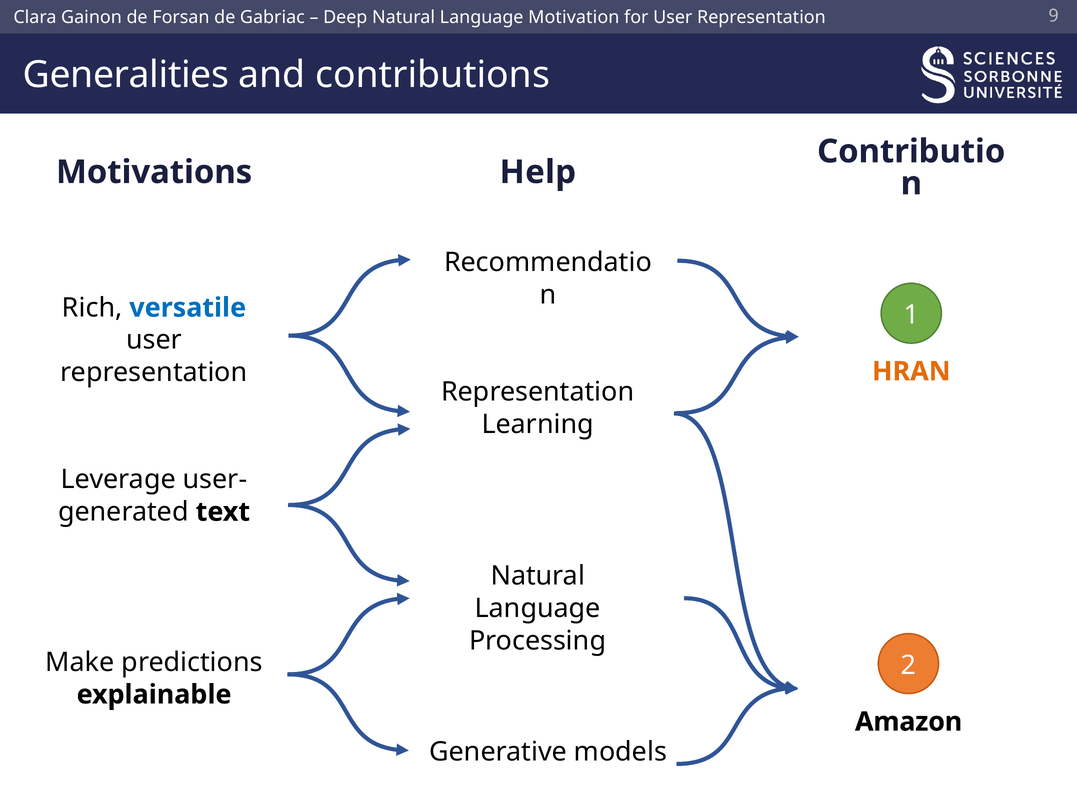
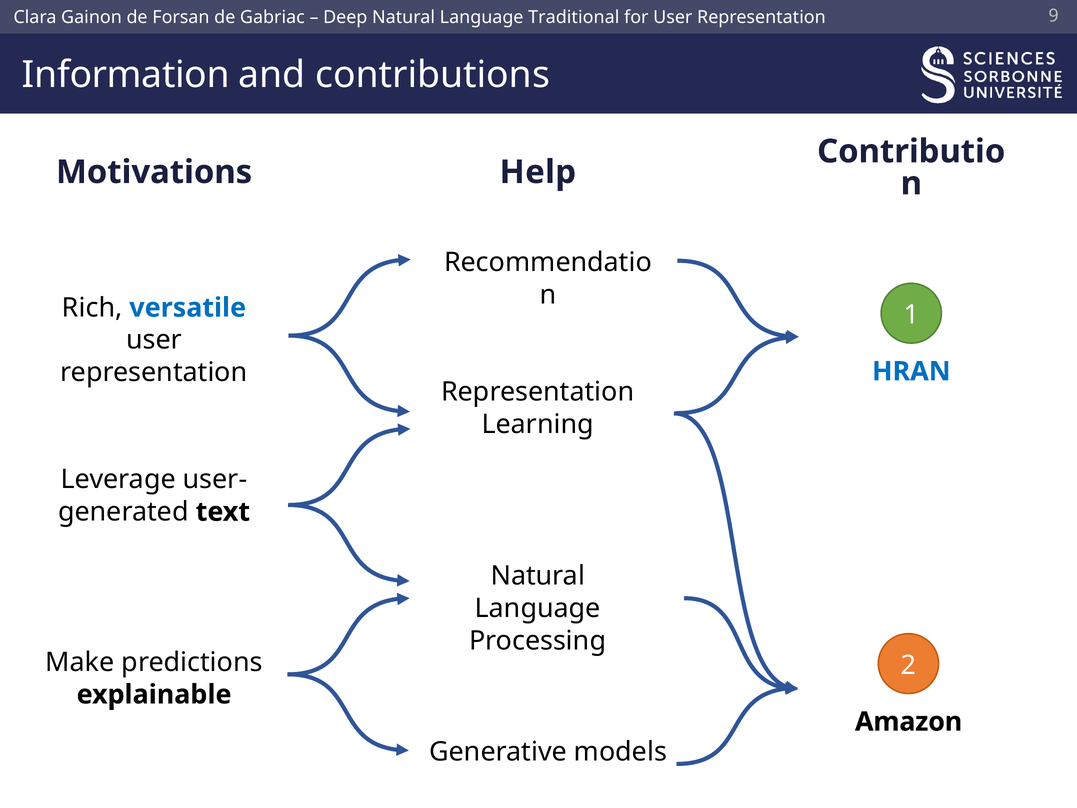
Motivation: Motivation -> Traditional (574, 17)
Generalities: Generalities -> Information (126, 75)
HRAN colour: orange -> blue (911, 371)
